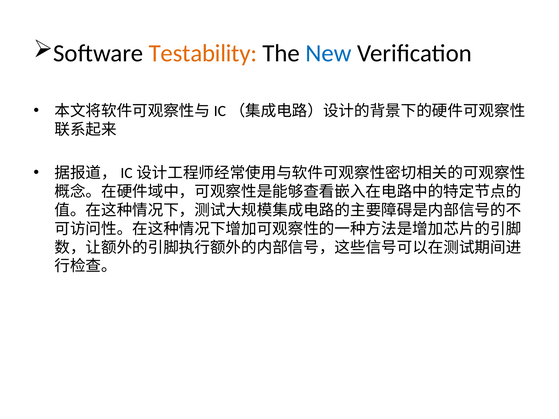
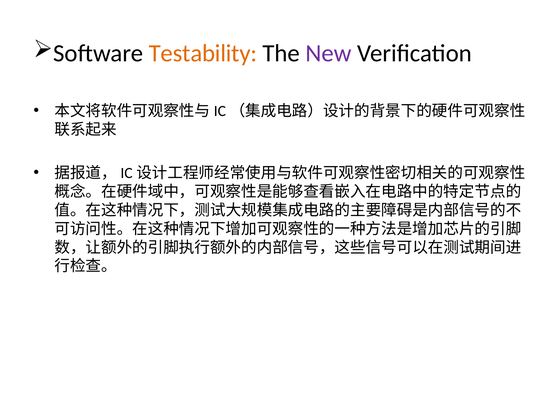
New colour: blue -> purple (329, 53)
